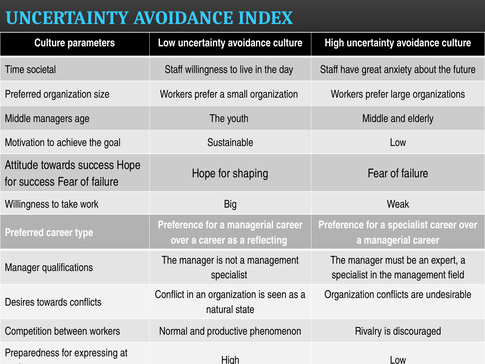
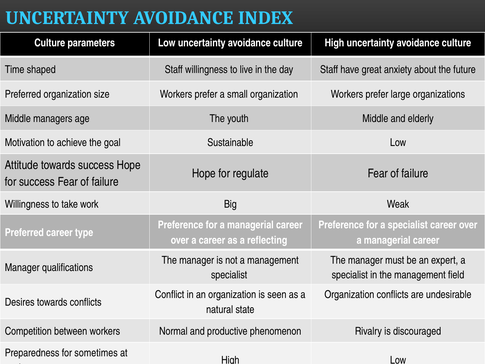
societal: societal -> shaped (41, 69)
shaping: shaping -> regulate (251, 173)
expressing: expressing -> sometimes (96, 353)
